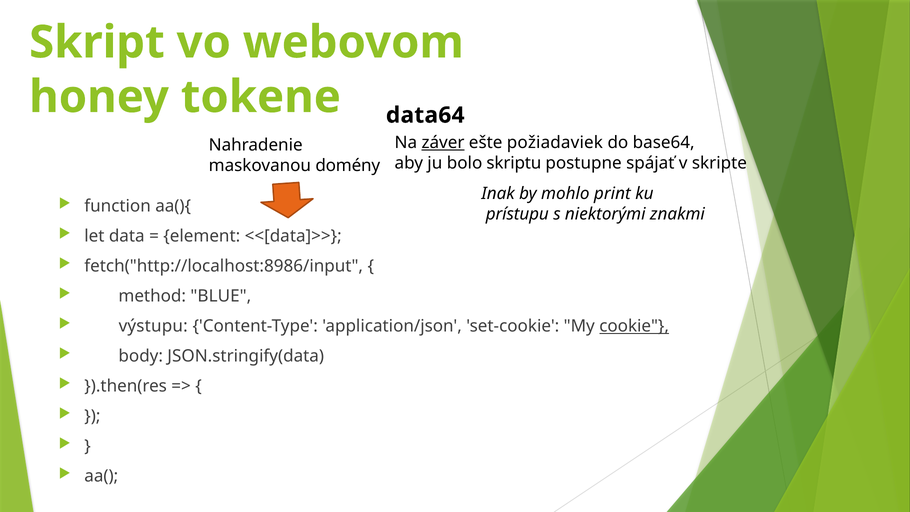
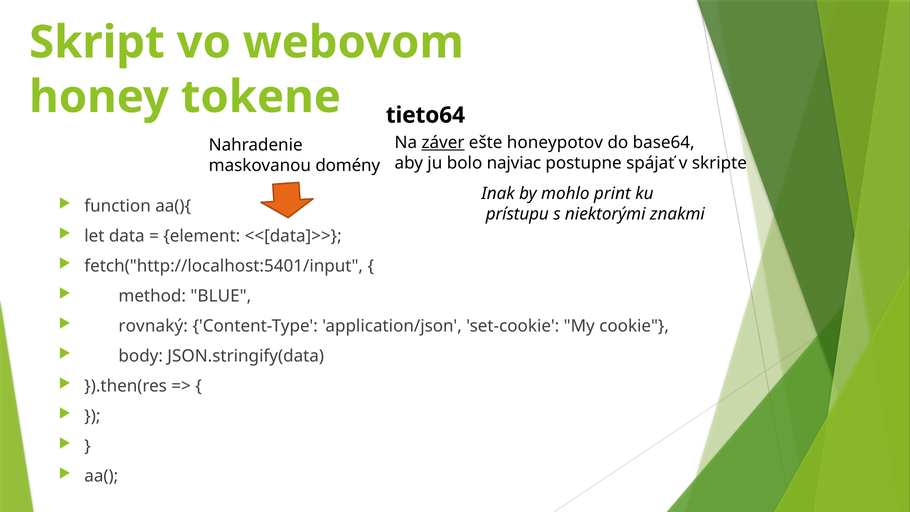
data64: data64 -> tieto64 (425, 115)
požiadaviek: požiadaviek -> honeypotov (555, 143)
skriptu: skriptu -> najviac (514, 163)
fetch("http://localhost:8986/input: fetch("http://localhost:8986/input -> fetch("http://localhost:5401/input (224, 266)
výstupu: výstupu -> rovnaký (153, 326)
cookie underline: present -> none (634, 326)
